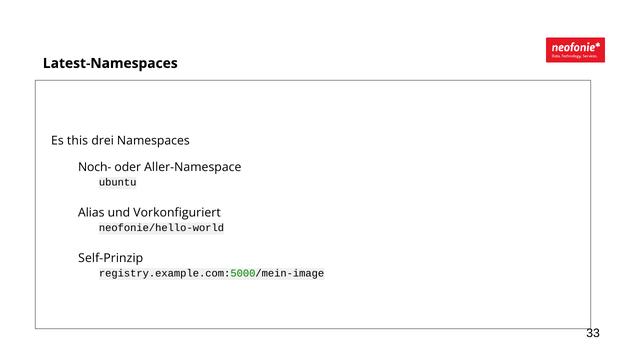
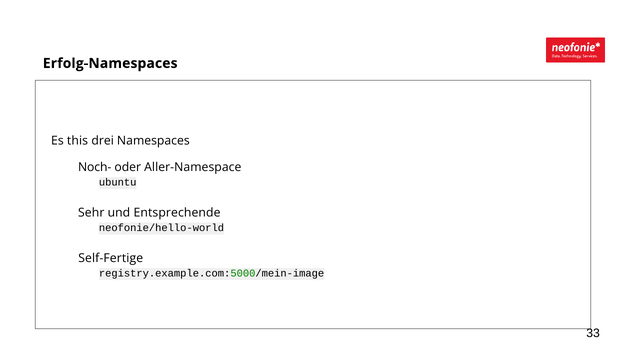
Latest-Namespaces: Latest-Namespaces -> Erfolg-Namespaces (110, 63)
Alias: Alias -> Sehr (91, 213)
Vorkonfiguriert: Vorkonfiguriert -> Entsprechende (177, 213)
Self-Prinzip: Self-Prinzip -> Self-Fertige (111, 258)
